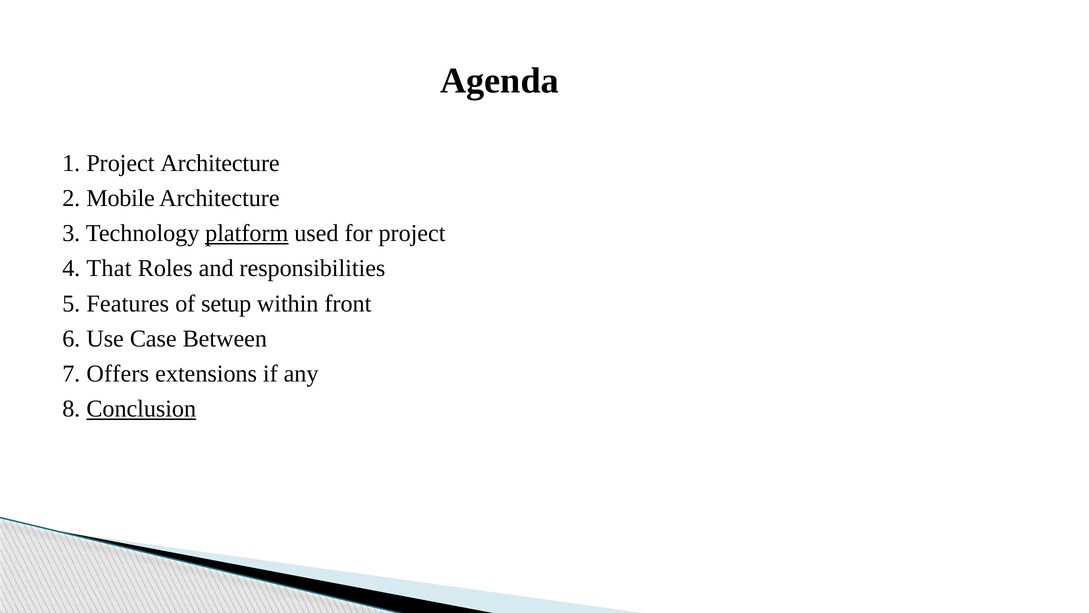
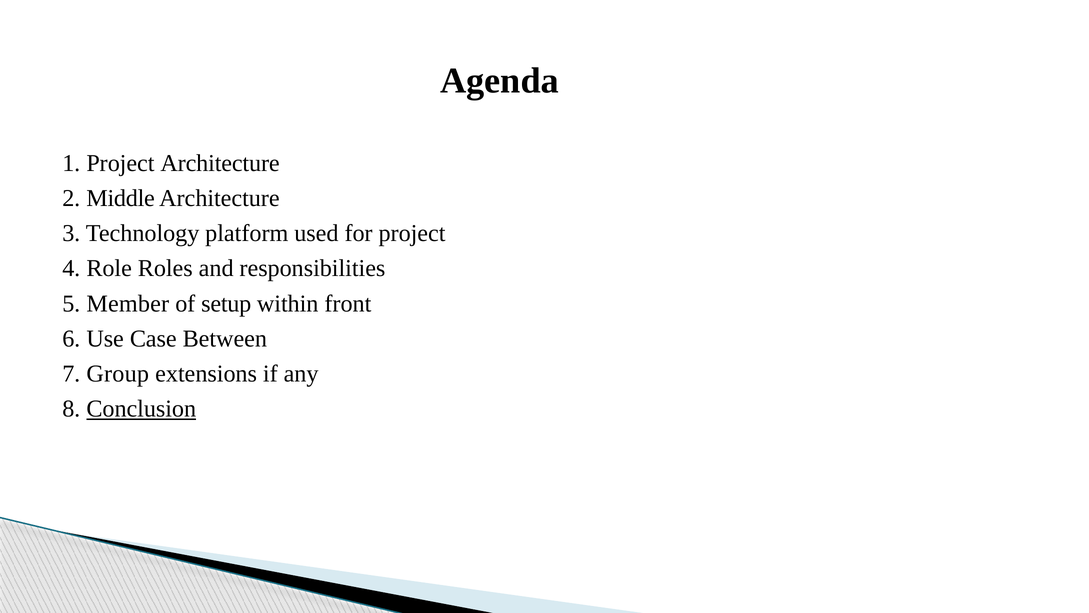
Mobile: Mobile -> Middle (121, 198)
platform underline: present -> none (247, 233)
That: That -> Role (109, 268)
Features: Features -> Member (128, 303)
Offers: Offers -> Group (118, 373)
